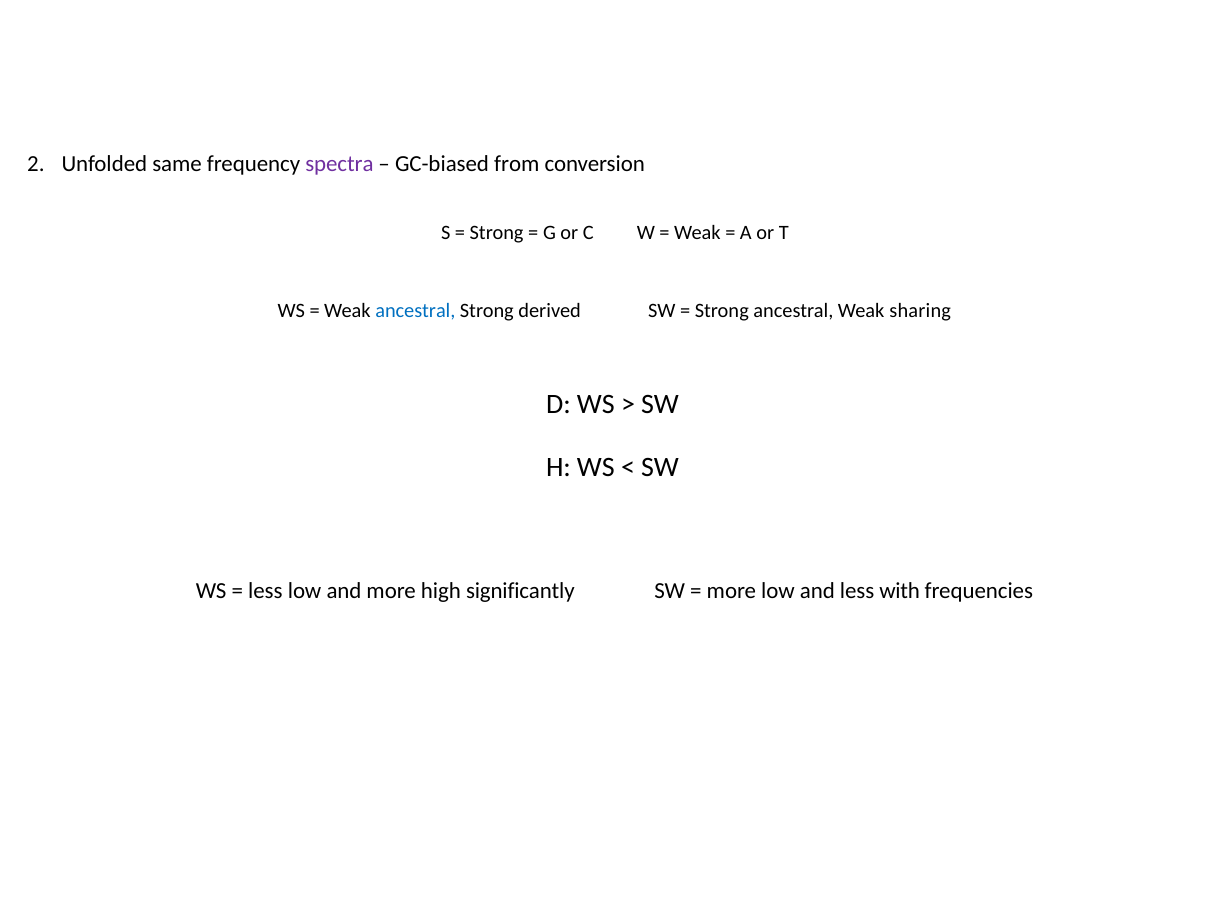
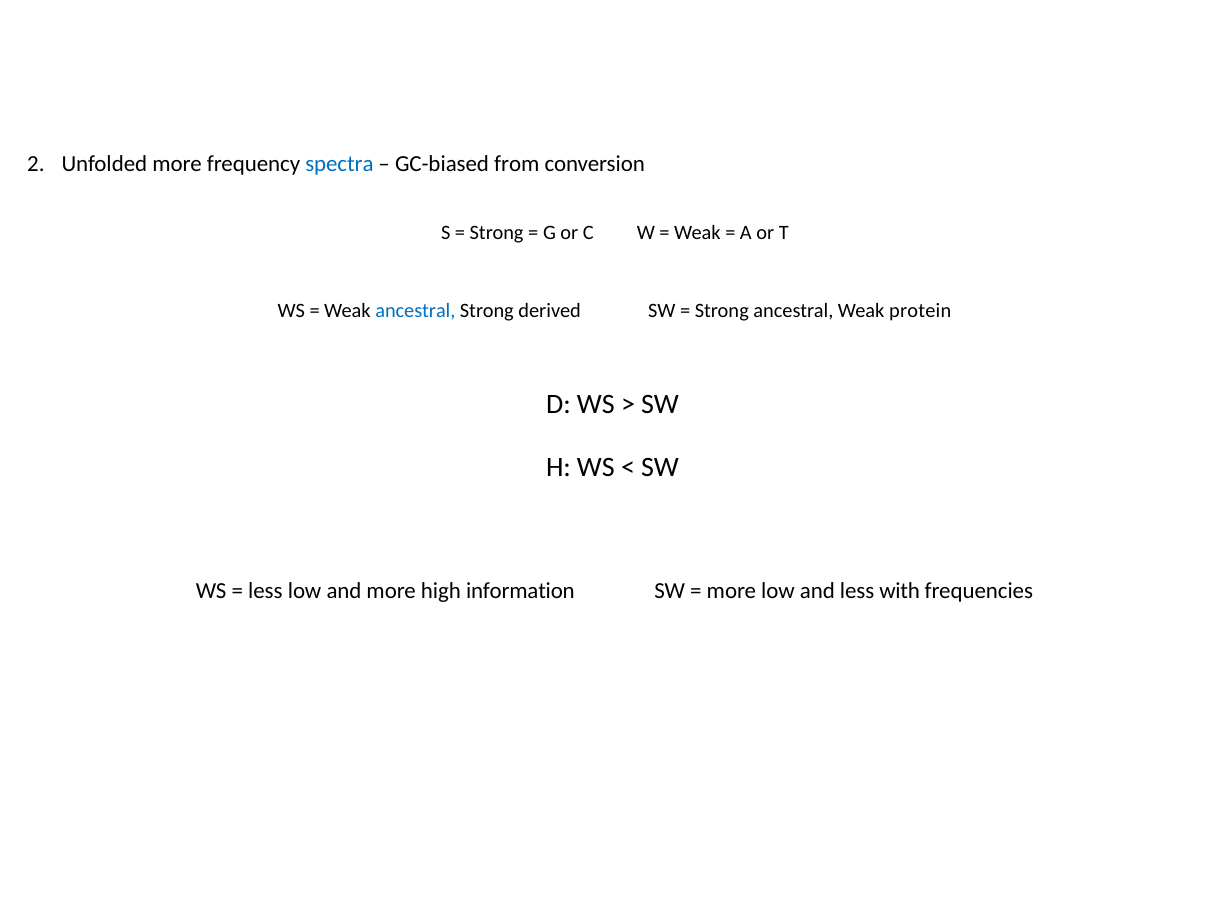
Unfolded same: same -> more (177, 164)
spectra colour: purple -> blue (339, 164)
sharing: sharing -> protein (920, 311)
significantly: significantly -> information (520, 591)
